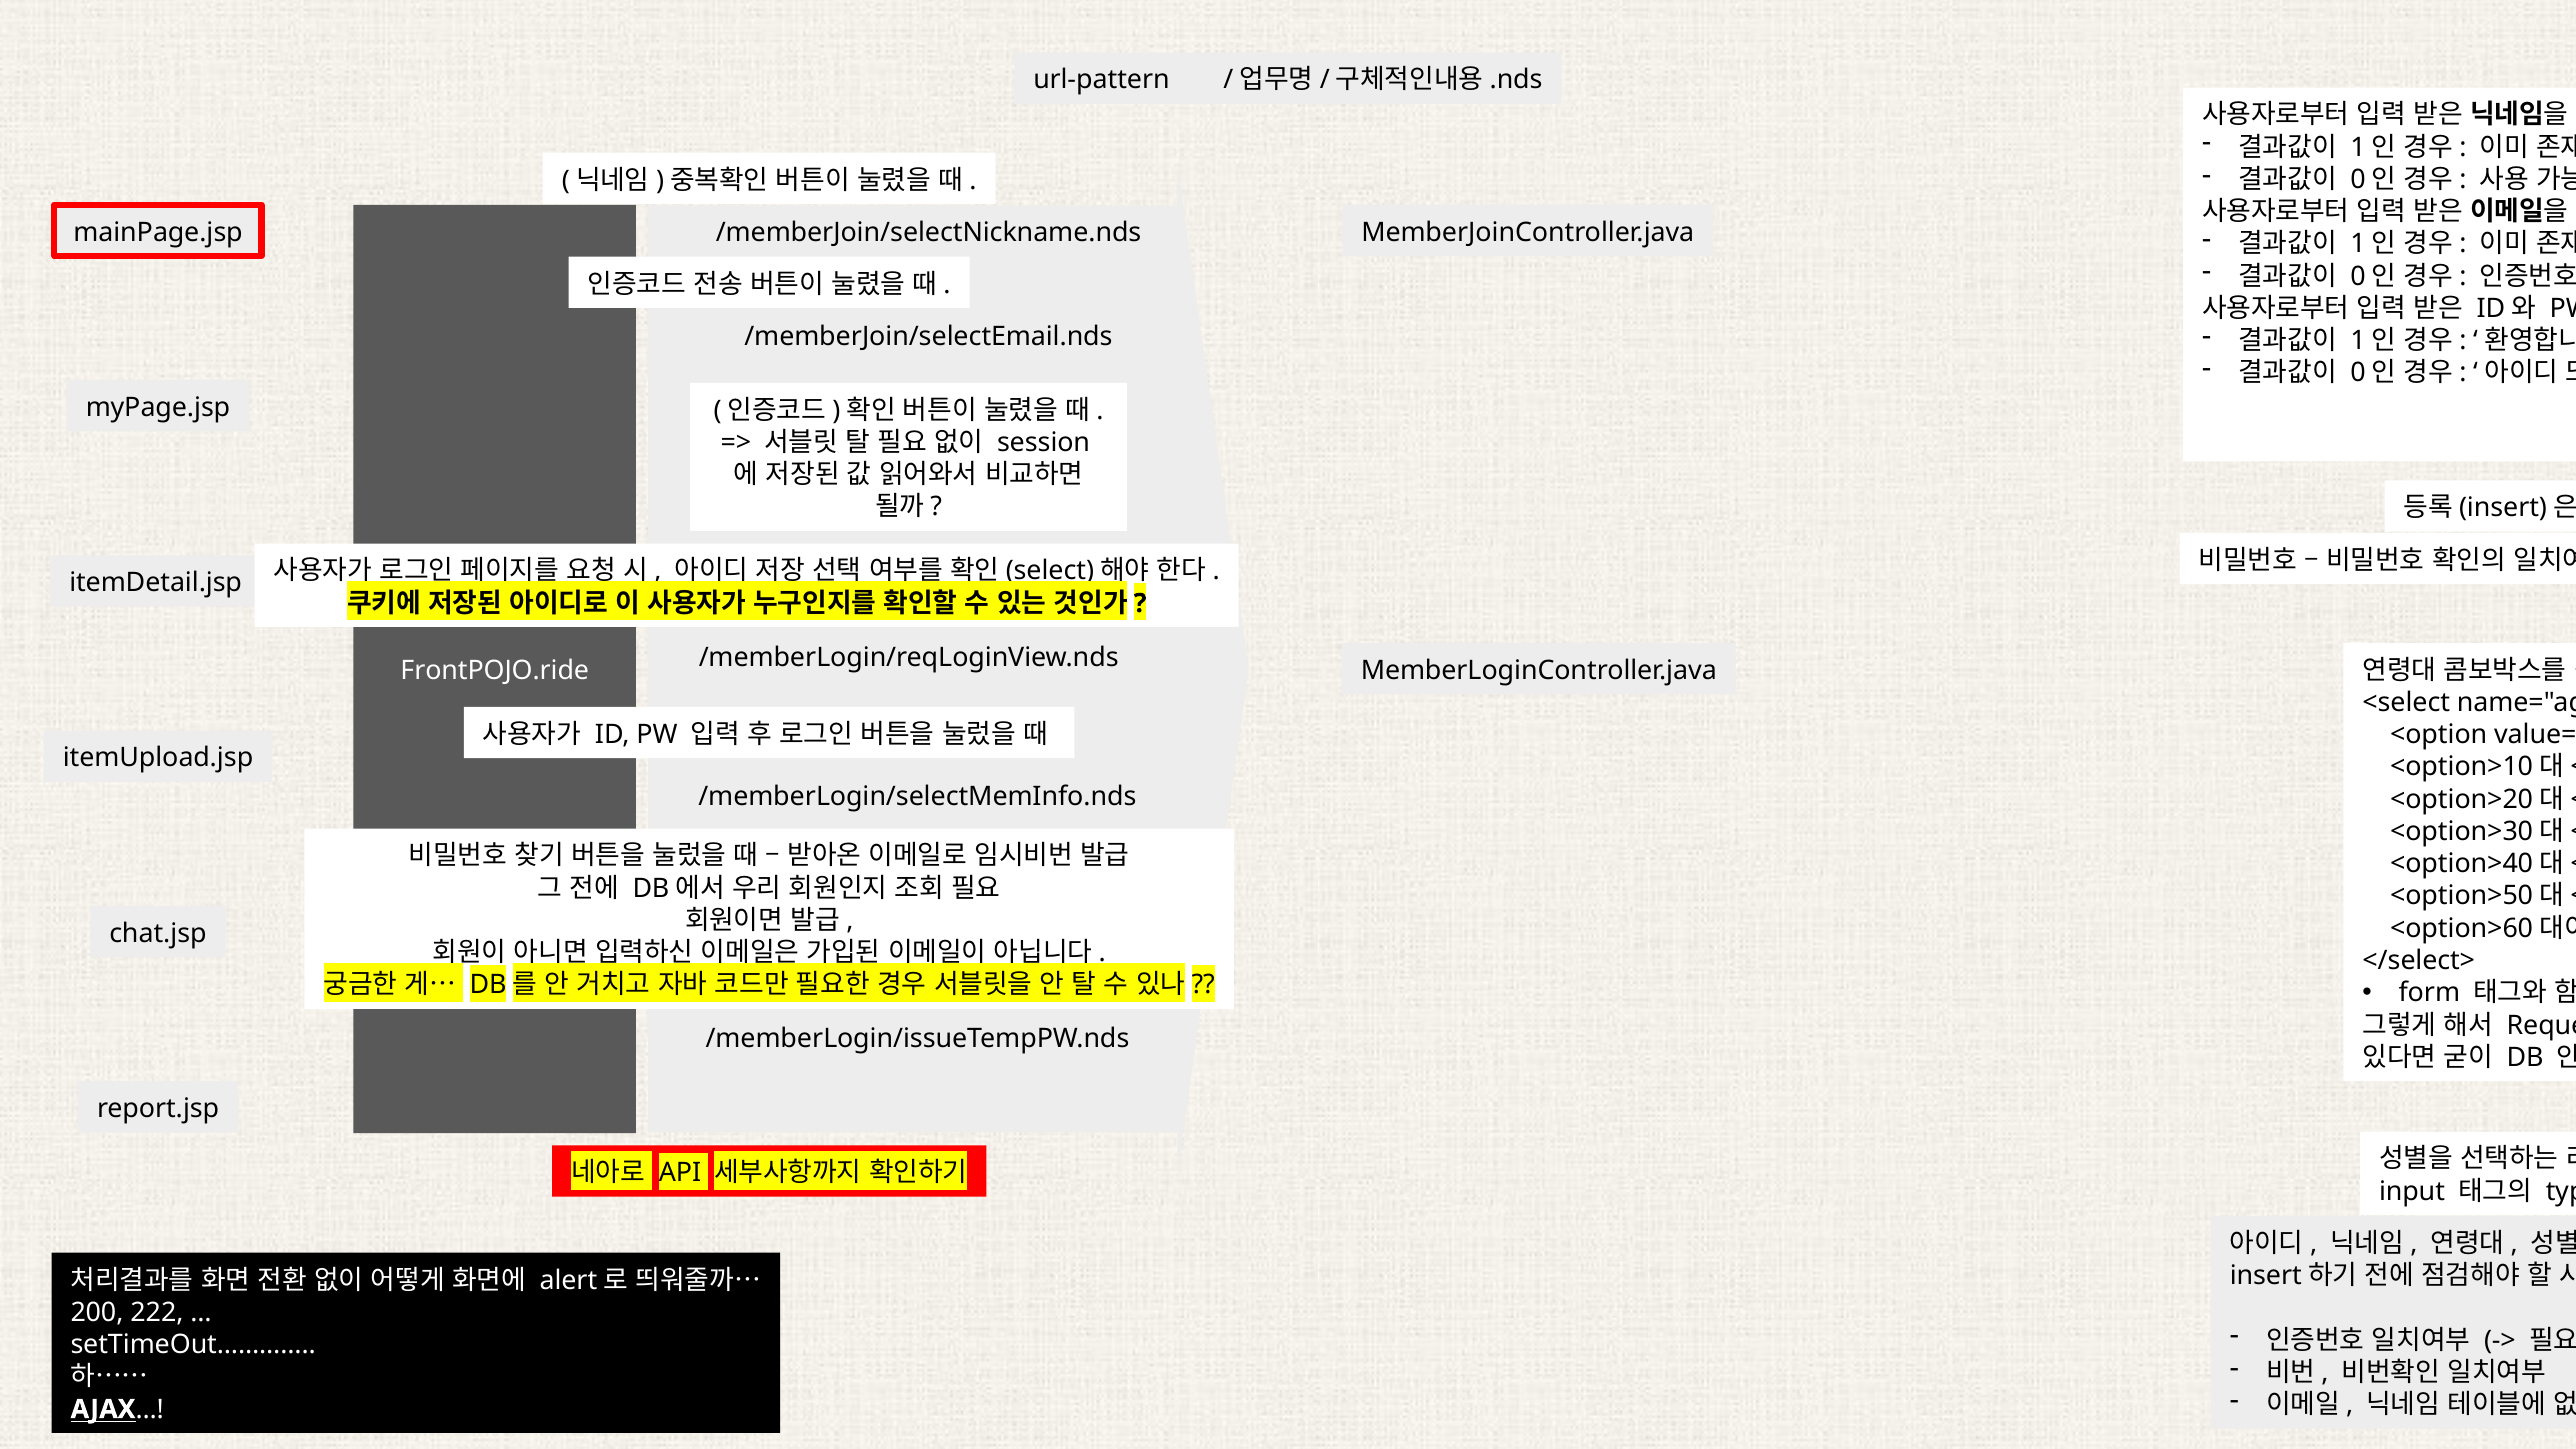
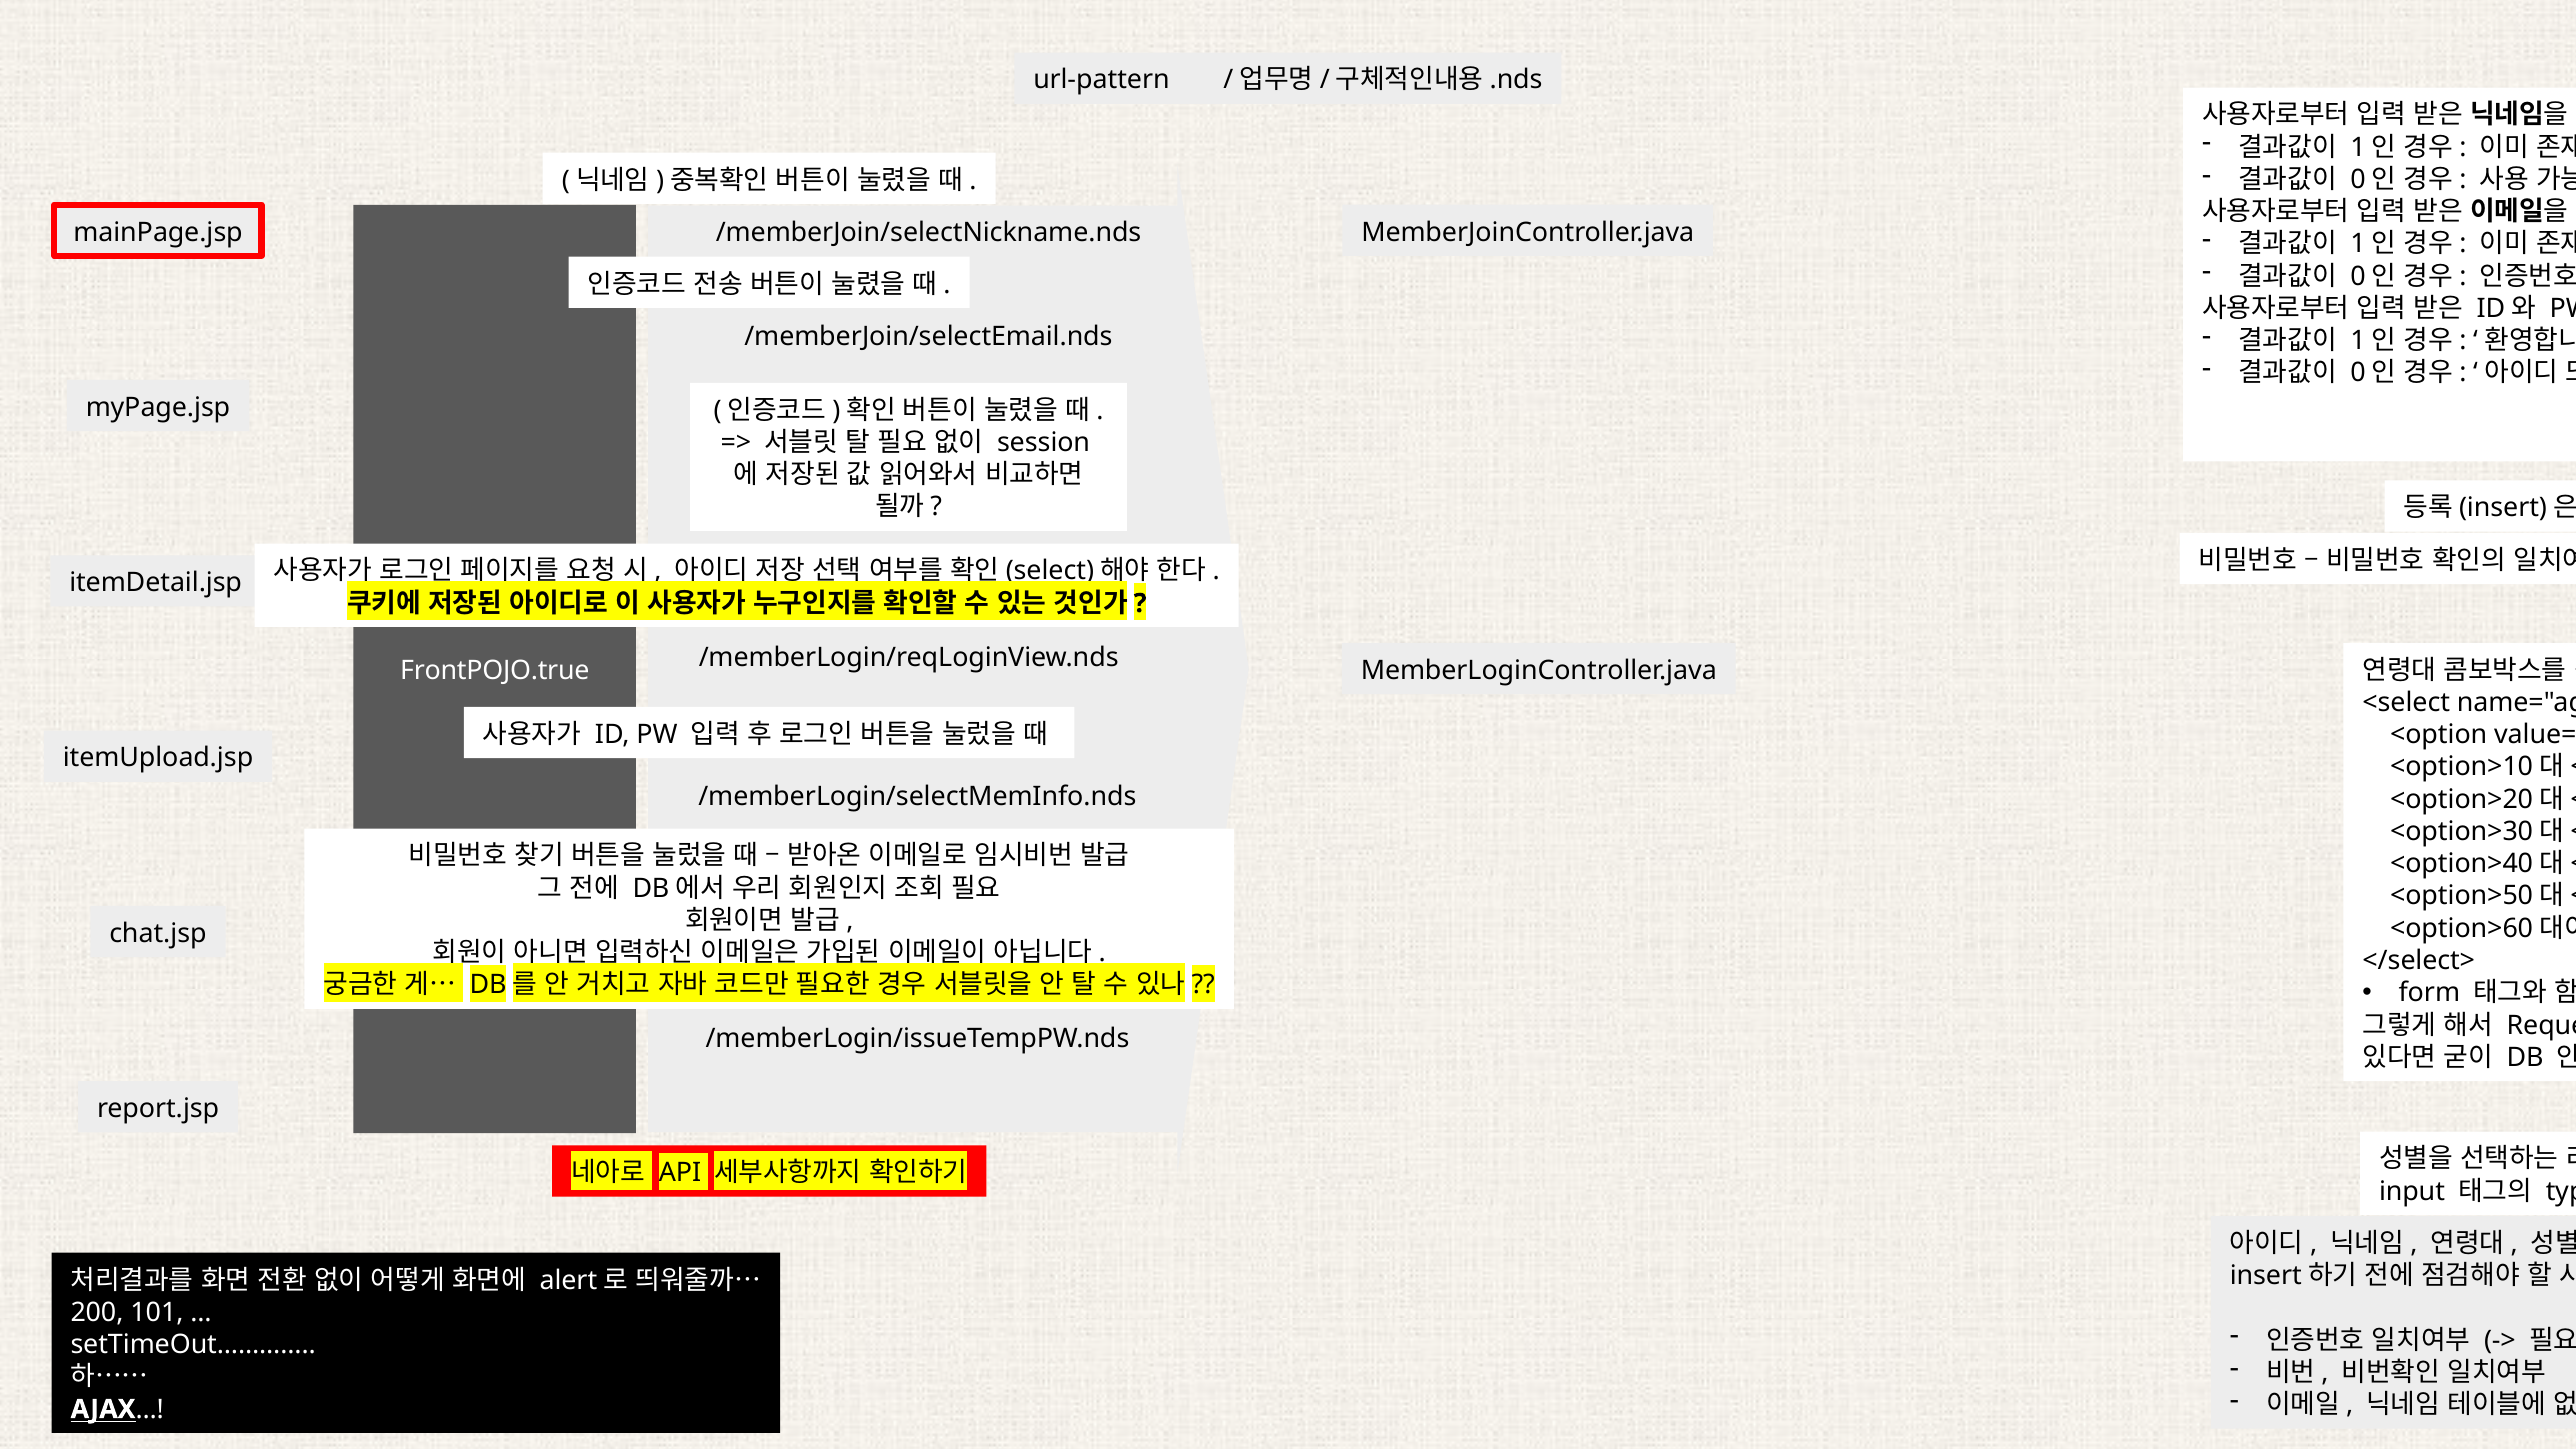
FrontPOJO.ride: FrontPOJO.ride -> FrontPOJO.true (495, 671)
222: 222 -> 101 (157, 1312)
